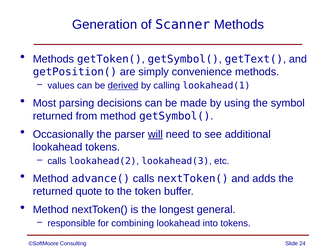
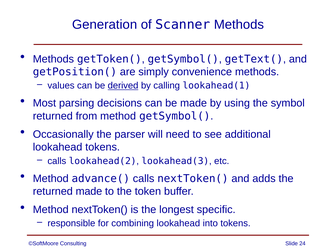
will underline: present -> none (155, 134)
returned quote: quote -> made (89, 191)
general: general -> specific (216, 210)
